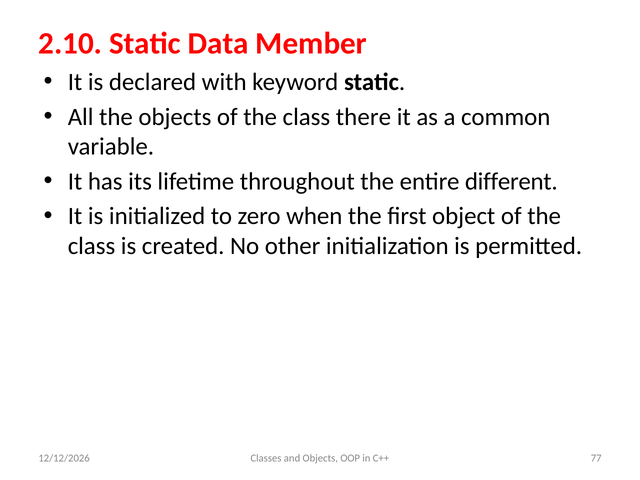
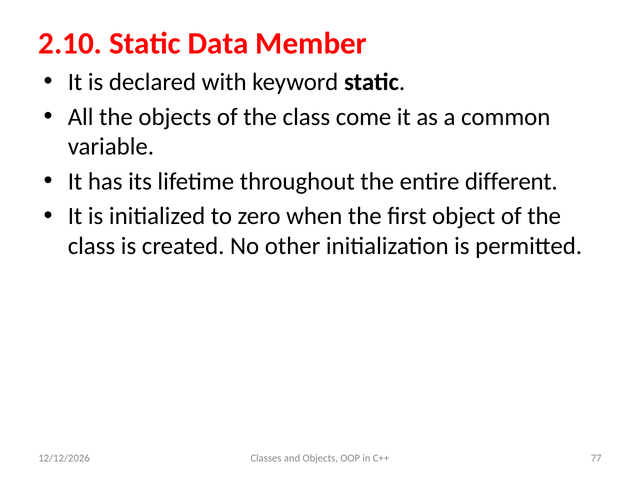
there: there -> come (364, 117)
